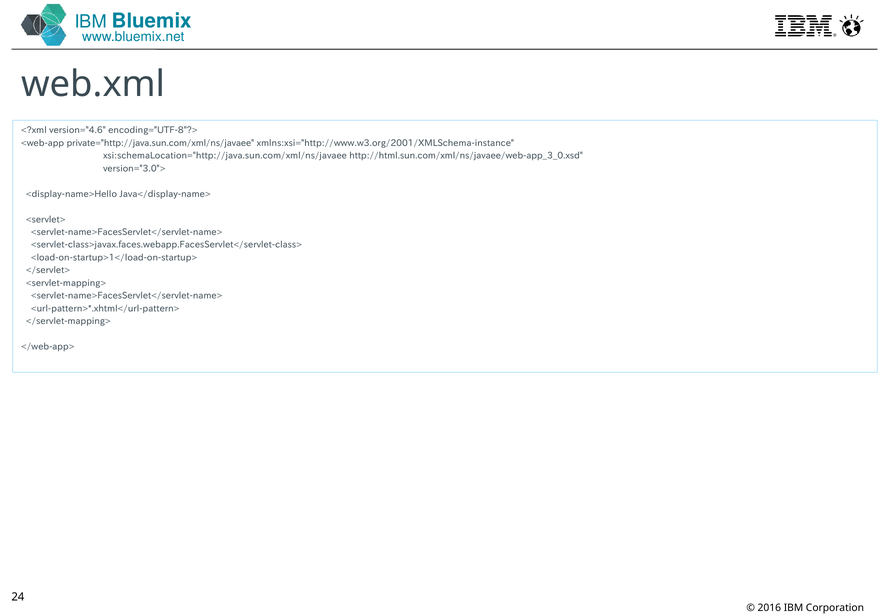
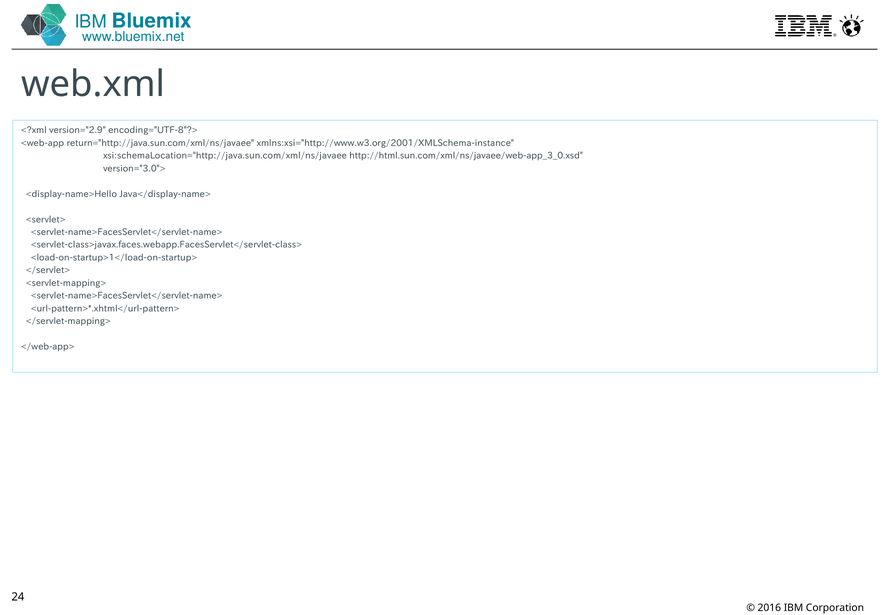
version="4.6: version="4.6 -> version="2.9 (77, 131)
private="http://java.sun.com/xml/ns/javaee: private="http://java.sun.com/xml/ns/javaee -> return="http://java.sun.com/xml/ns/javaee (160, 143)
